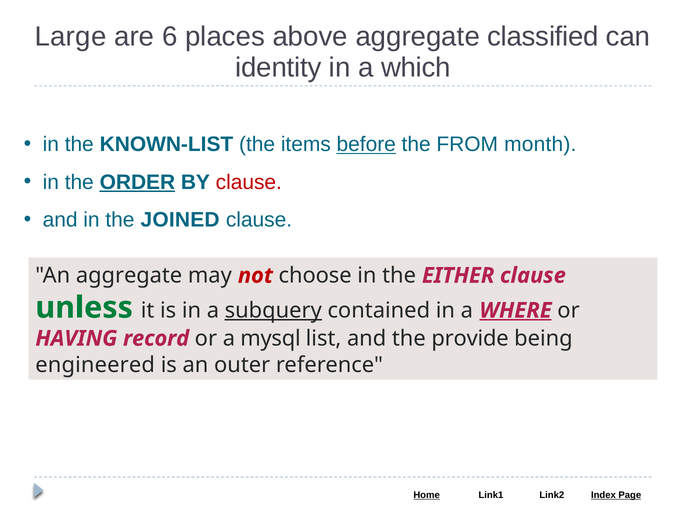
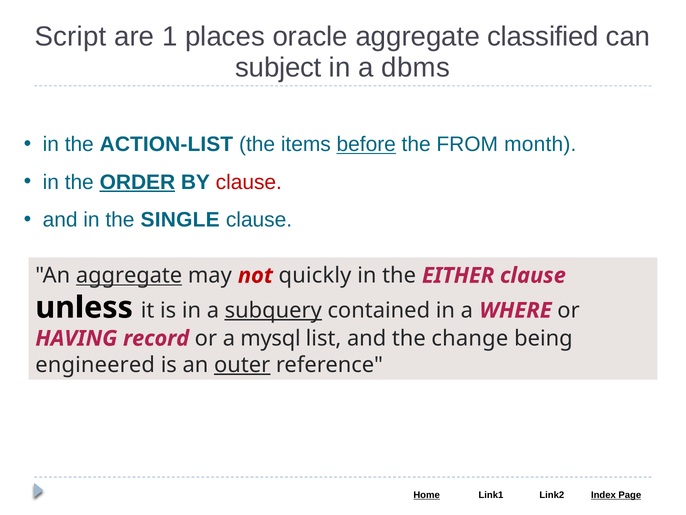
Large: Large -> Script (71, 37)
6: 6 -> 1 (170, 37)
above: above -> oracle (310, 37)
identity: identity -> subject (278, 67)
which: which -> dbms (416, 67)
KNOWN-LIST: KNOWN-LIST -> ACTION-LIST (166, 144)
JOINED: JOINED -> SINGLE (180, 220)
aggregate underline: none -> present (129, 275)
choose: choose -> quickly (315, 275)
unless colour: green -> black (84, 307)
WHERE underline: present -> none (516, 310)
provide: provide -> change (470, 338)
outer underline: none -> present (242, 364)
